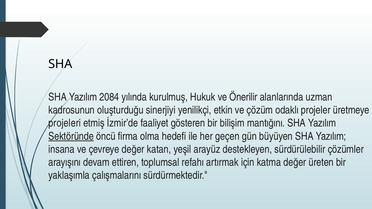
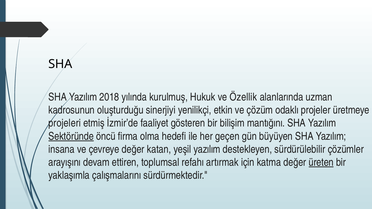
2084: 2084 -> 2018 (109, 97)
Önerilir: Önerilir -> Özellik (243, 97)
yeşil arayüz: arayüz -> yazılım (207, 149)
üreten underline: none -> present (321, 162)
